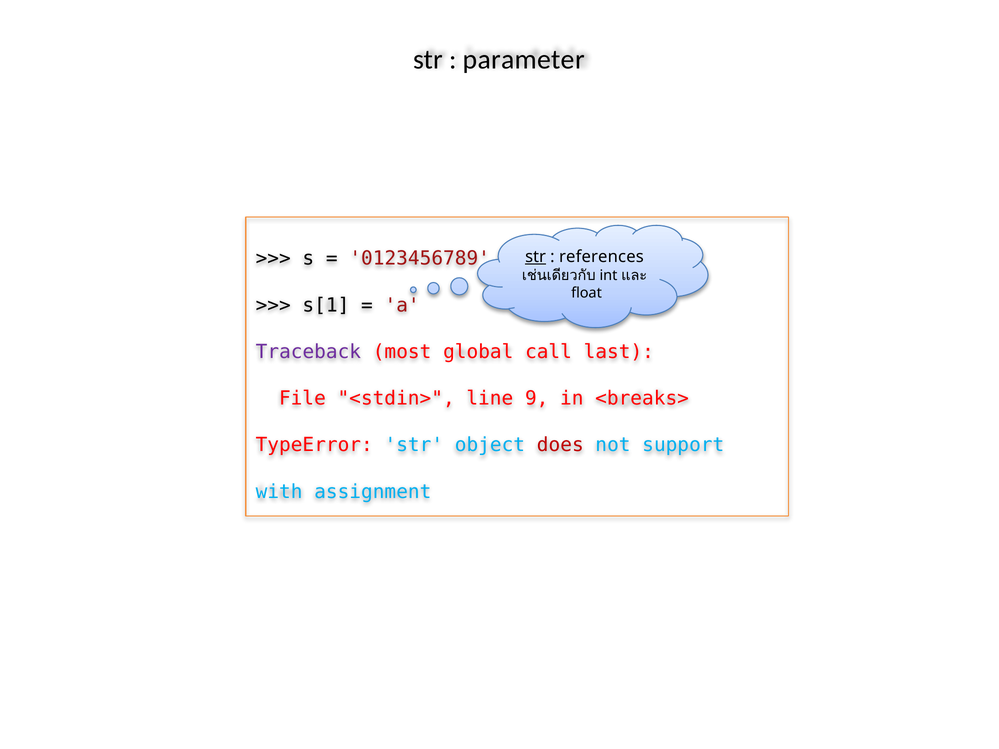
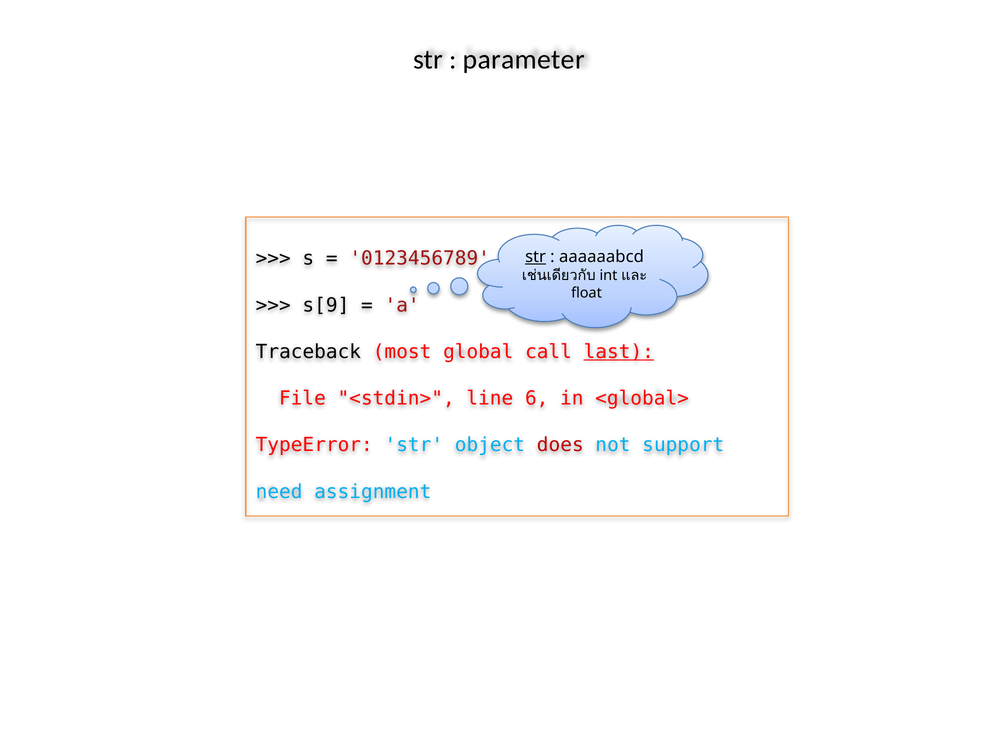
references: references -> aaaaaabcd (601, 257)
s[1: s[1 -> s[9 (326, 305)
Traceback colour: purple -> black (308, 352)
last underline: none -> present (619, 352)
9: 9 -> 6 (537, 399)
<breaks>: <breaks> -> <global> (642, 399)
with: with -> need (279, 492)
